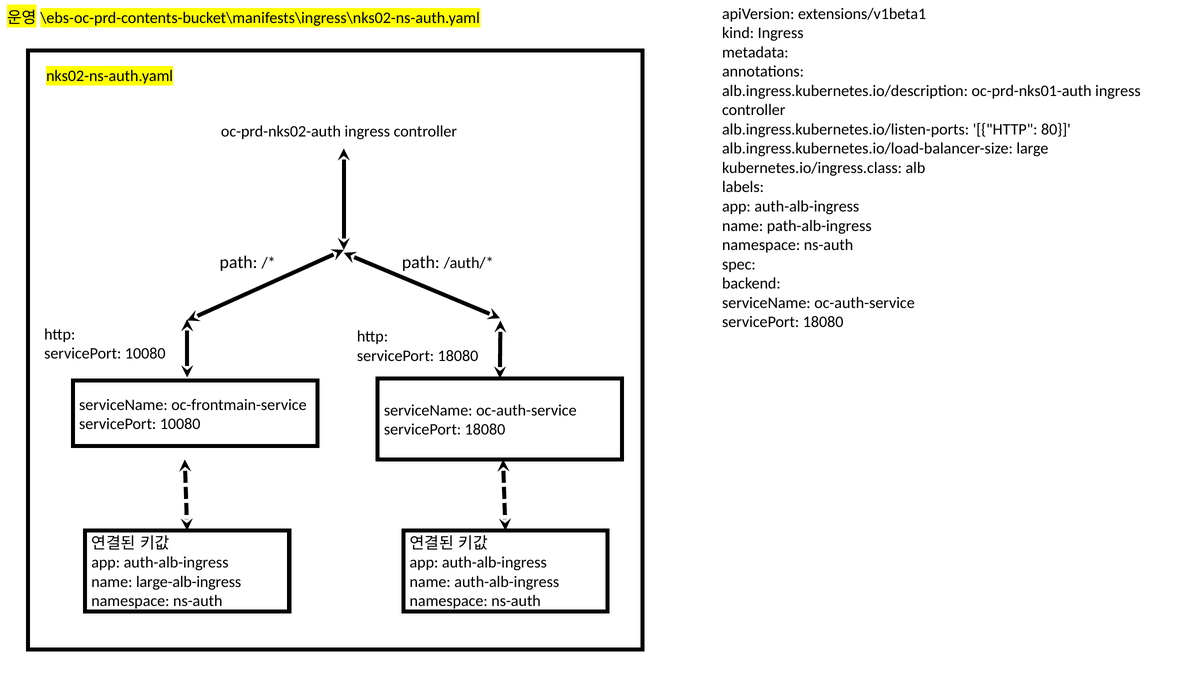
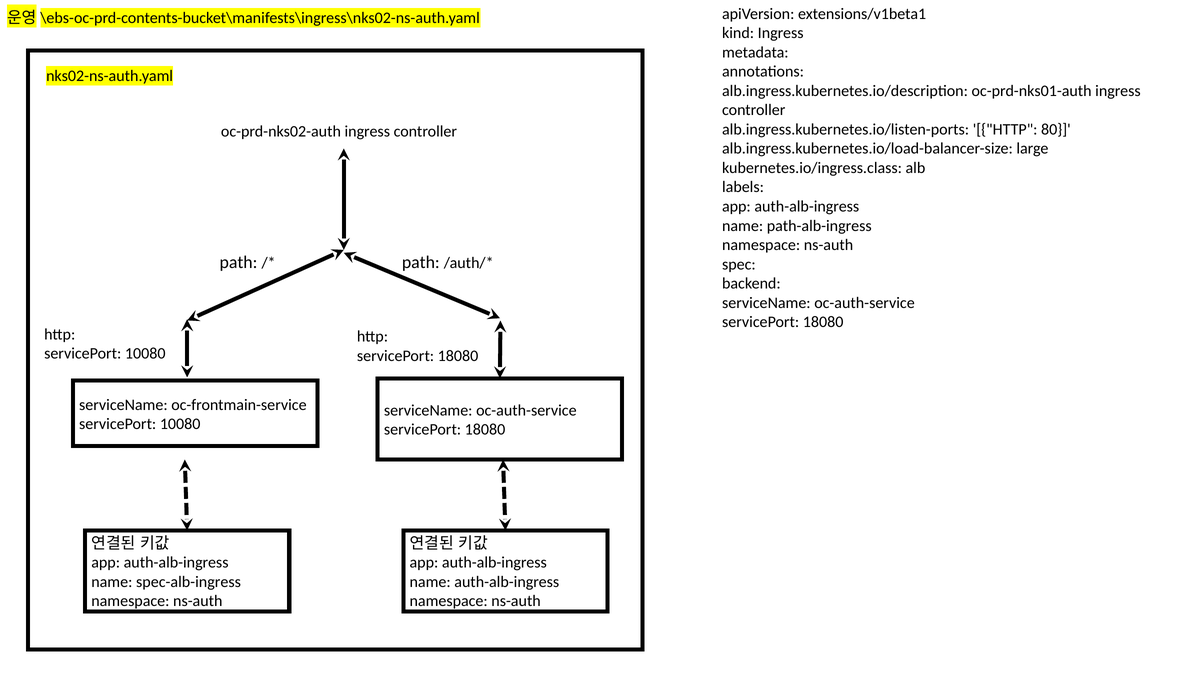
large-alb-ingress: large-alb-ingress -> spec-alb-ingress (189, 581)
